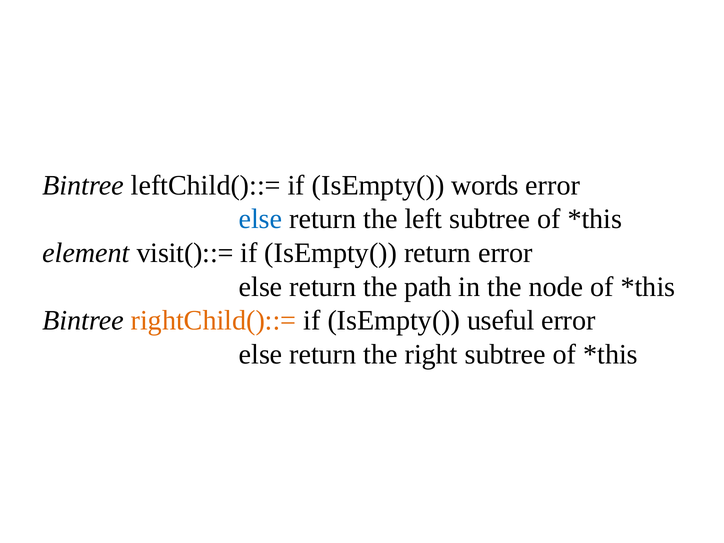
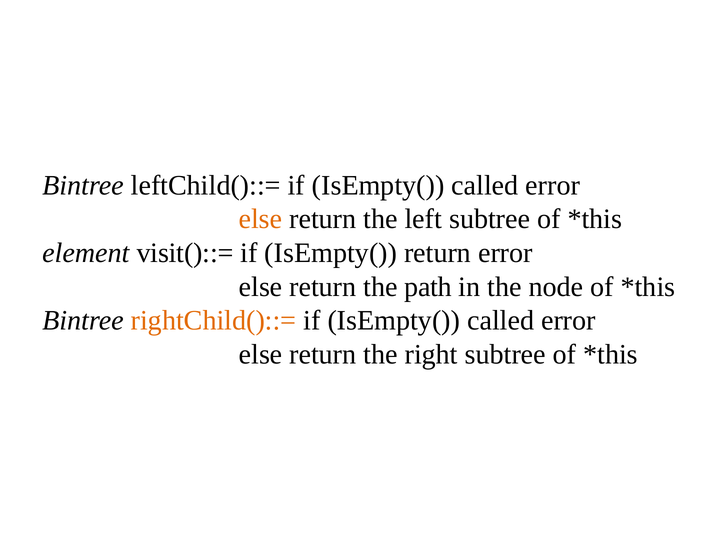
leftChild()::= if IsEmpty( words: words -> called (485, 185)
else colour: blue -> orange (261, 219)
useful: useful -> called (501, 321)
